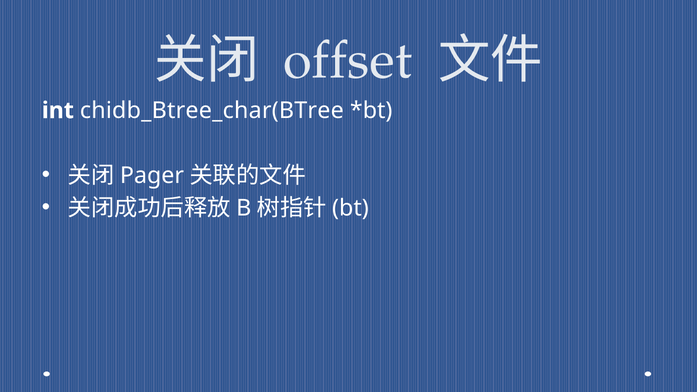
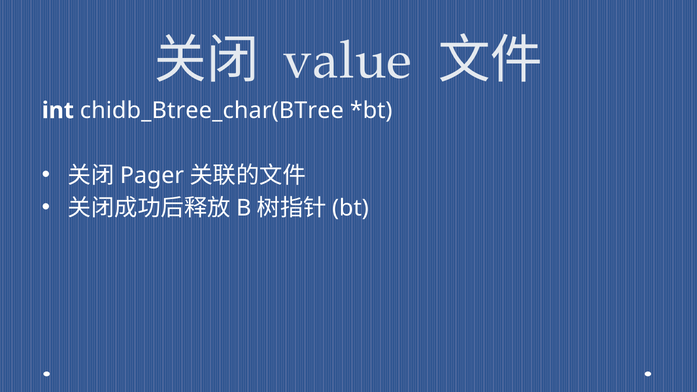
offset: offset -> value (348, 60)
